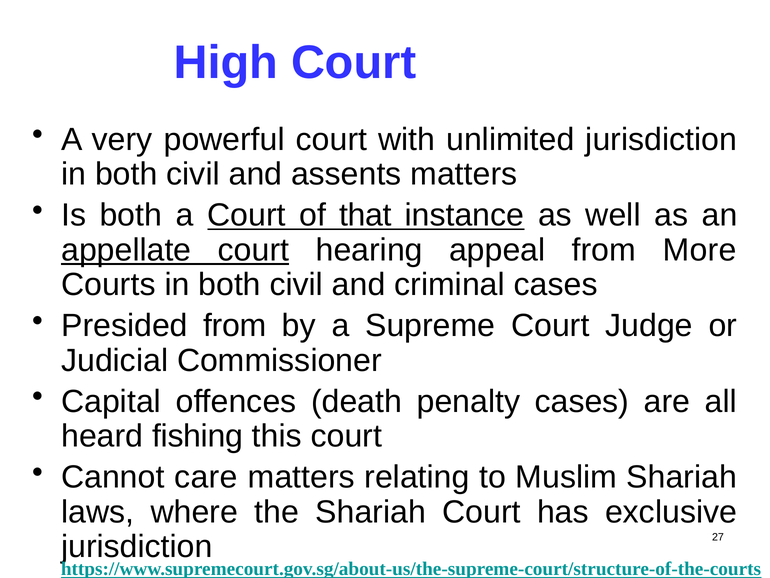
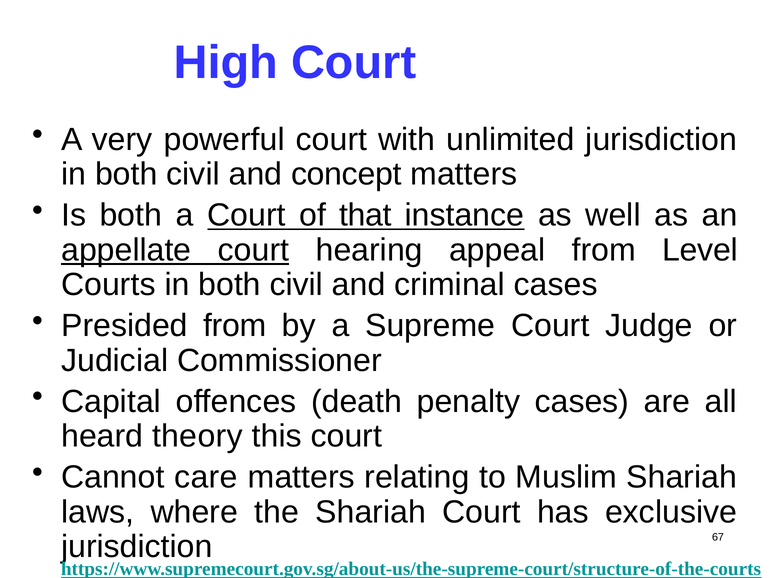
assents: assents -> concept (346, 174)
More: More -> Level (700, 250)
fishing: fishing -> theory (197, 436)
27: 27 -> 67 (718, 537)
